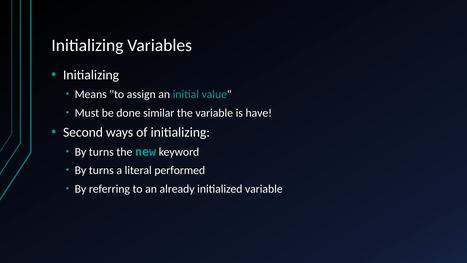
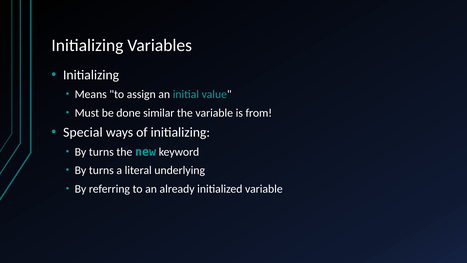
have: have -> from (259, 113)
Second: Second -> Special (83, 132)
performed: performed -> underlying (180, 170)
